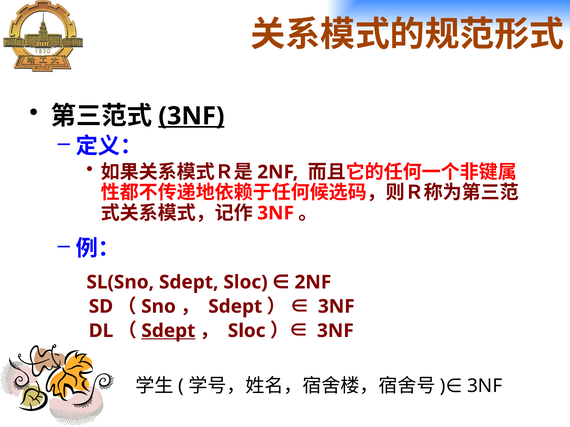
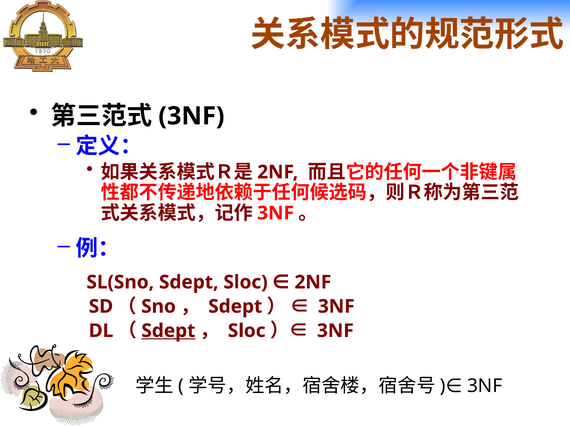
3NF underline: present -> none (191, 116)
